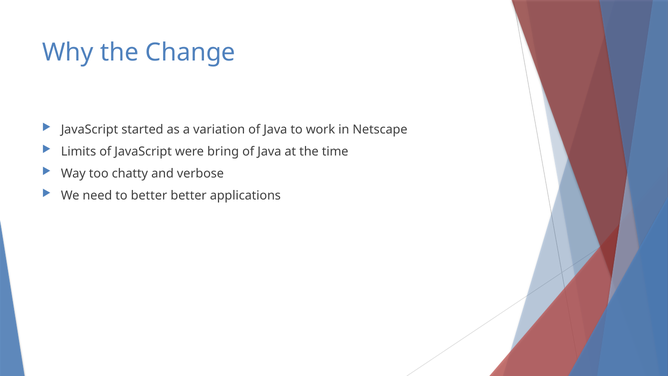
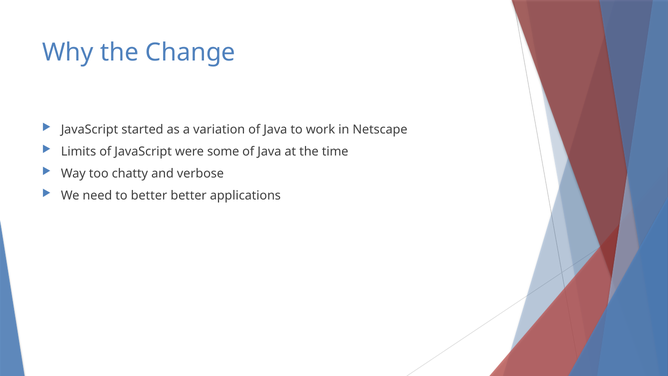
bring: bring -> some (223, 151)
